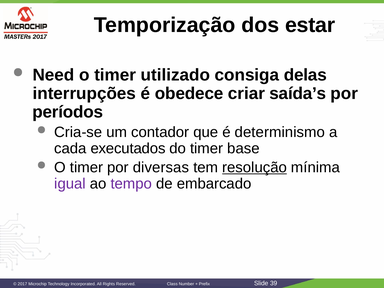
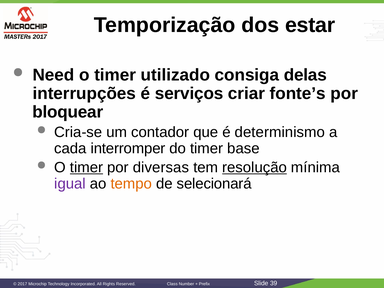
obedece: obedece -> serviços (189, 93)
saída’s: saída’s -> fonte’s (298, 93)
períodos: períodos -> bloquear (68, 112)
executados: executados -> interromper (128, 148)
timer underline: none -> present (86, 167)
tempo colour: purple -> orange (131, 184)
embarcado: embarcado -> selecionará (214, 184)
